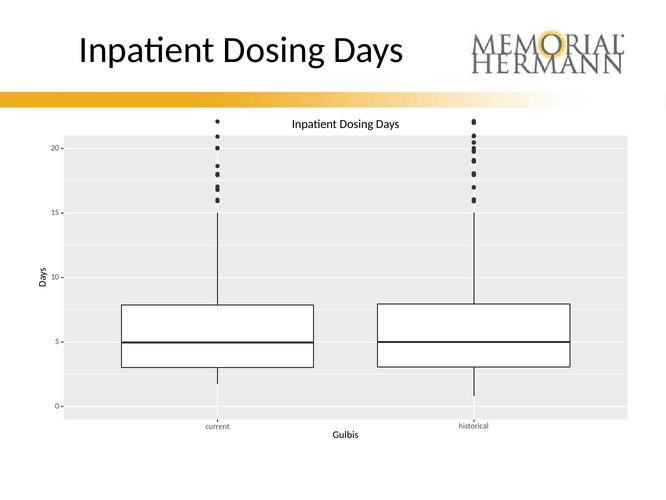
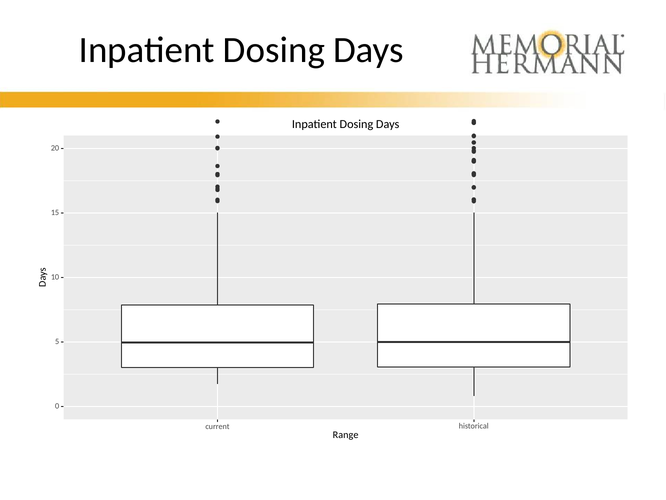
Gulbis: Gulbis -> Range (346, 435)
